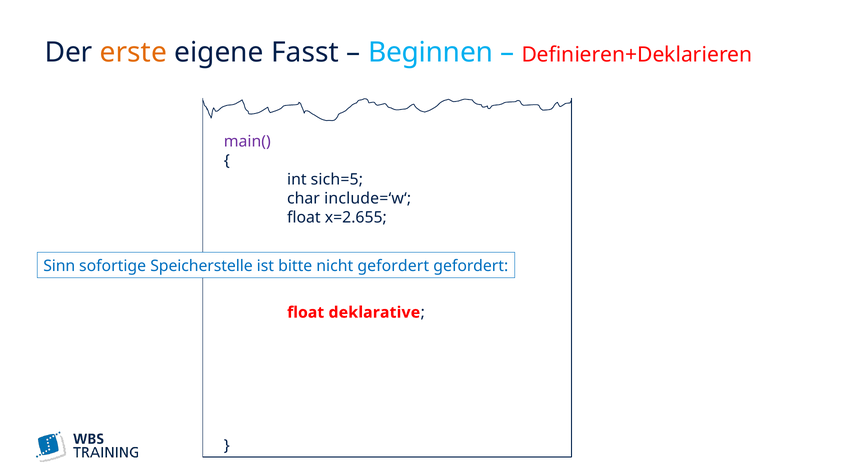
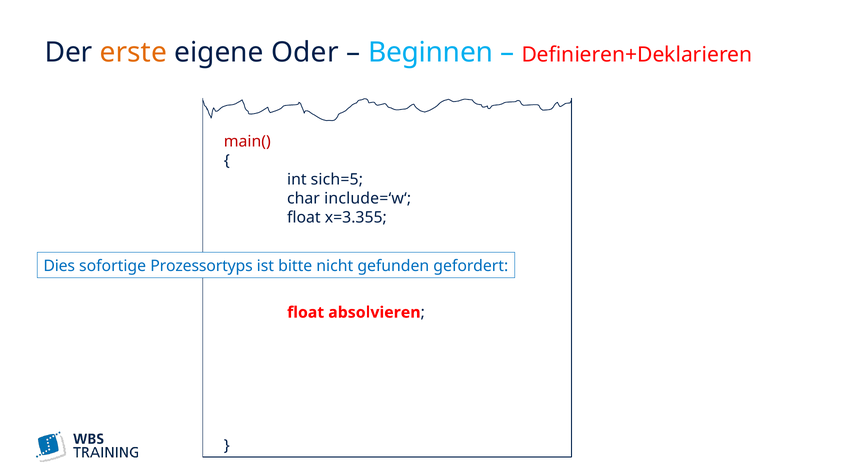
Fasst: Fasst -> Oder (305, 52)
main( colour: purple -> red (247, 141)
x=2.655: x=2.655 -> x=3.355 (356, 217)
Sinn: Sinn -> Dies (59, 266)
Speicherstelle: Speicherstelle -> Prozessortyps (202, 266)
nicht gefordert: gefordert -> gefunden (393, 266)
deklarative: deklarative -> absolvieren (374, 312)
